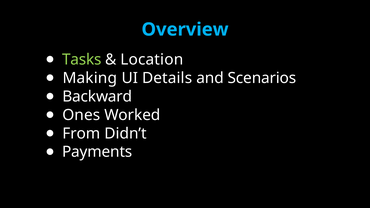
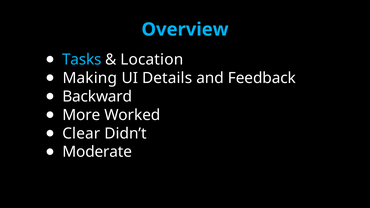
Tasks colour: light green -> light blue (82, 60)
Scenarios: Scenarios -> Feedback (262, 78)
Ones: Ones -> More (81, 115)
From: From -> Clear (81, 134)
Payments: Payments -> Moderate (97, 152)
